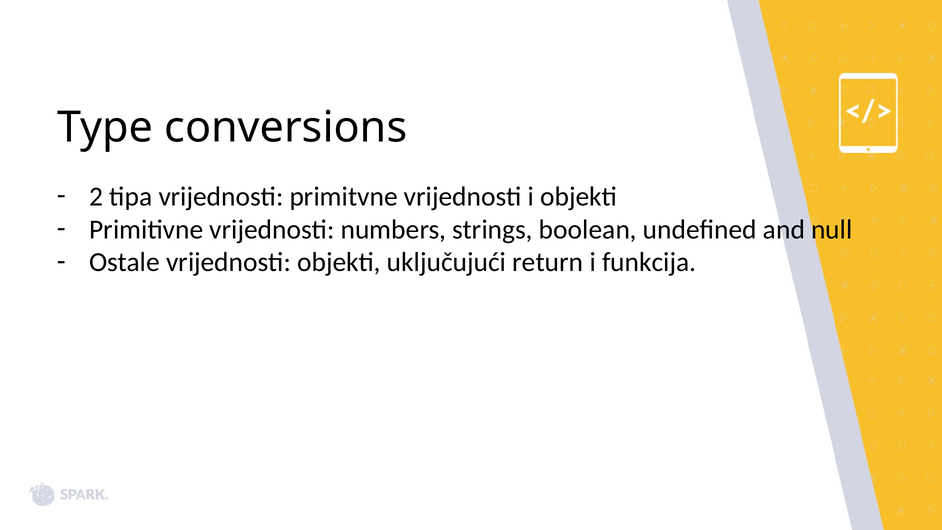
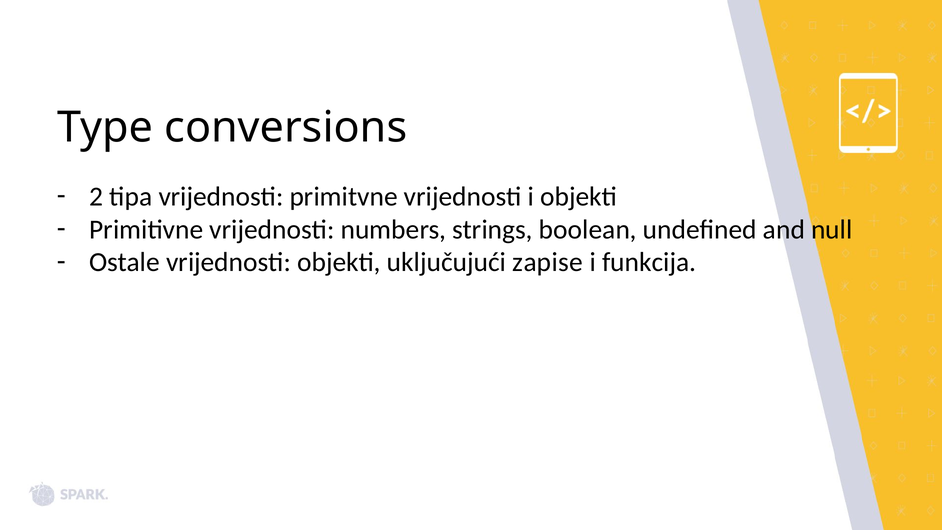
return: return -> zapise (548, 262)
